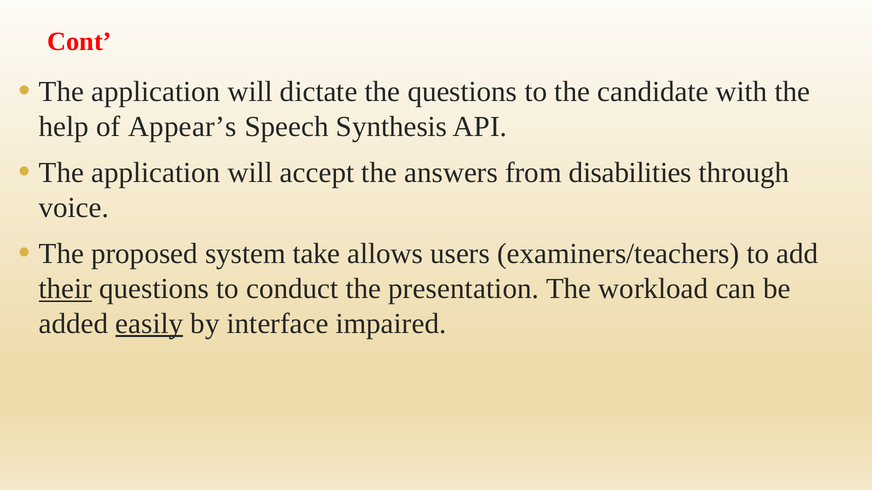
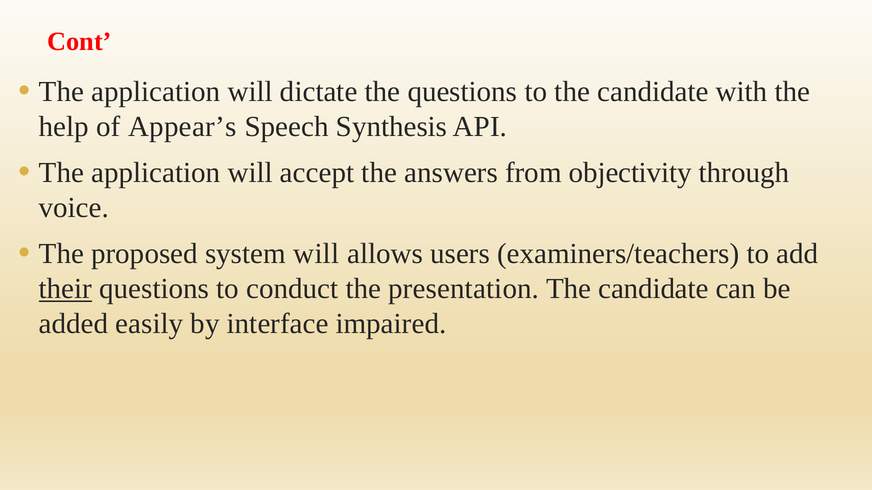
disabilities: disabilities -> objectivity (630, 173)
system take: take -> will (316, 254)
workload: workload -> candidate (653, 289)
easily underline: present -> none (149, 324)
